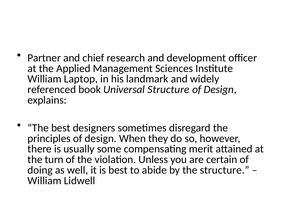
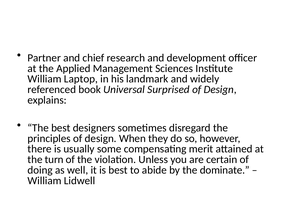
Universal Structure: Structure -> Surprised (169, 90)
the structure: structure -> dominate (225, 170)
